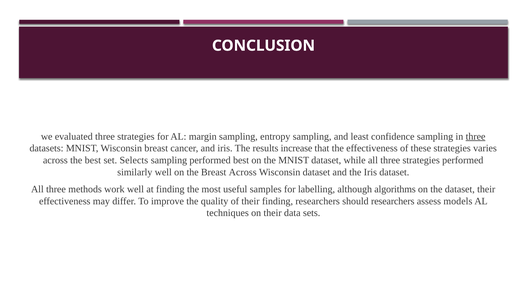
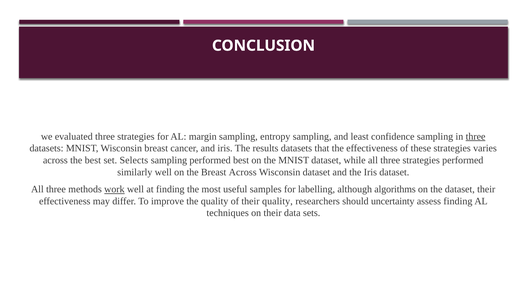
results increase: increase -> datasets (296, 148)
work underline: none -> present (114, 189)
their finding: finding -> quality (277, 201)
should researchers: researchers -> uncertainty (393, 201)
assess models: models -> finding (458, 201)
